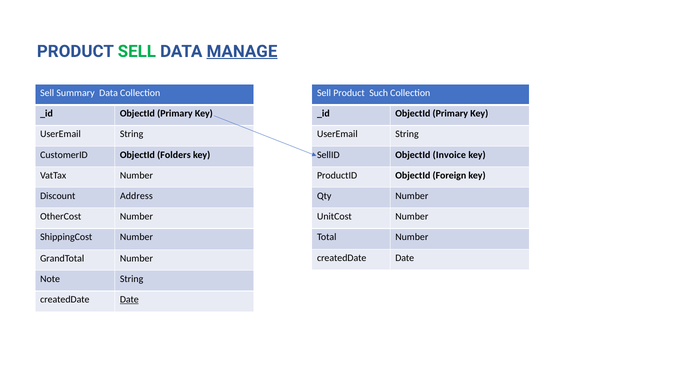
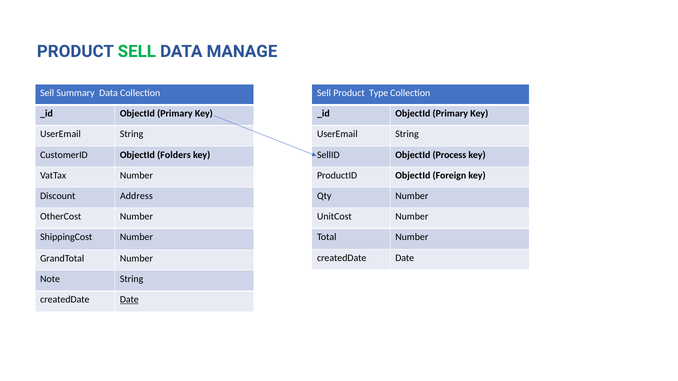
MANAGE underline: present -> none (242, 51)
Such: Such -> Type (379, 93)
Invoice: Invoice -> Process (449, 155)
